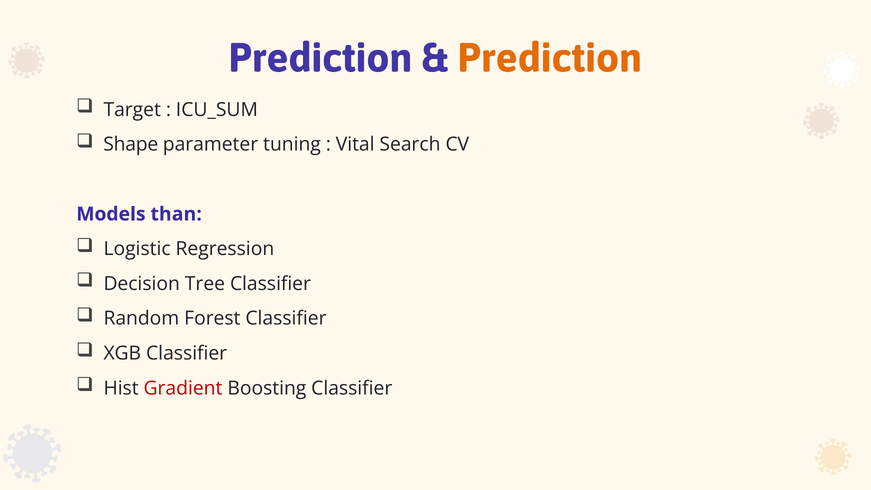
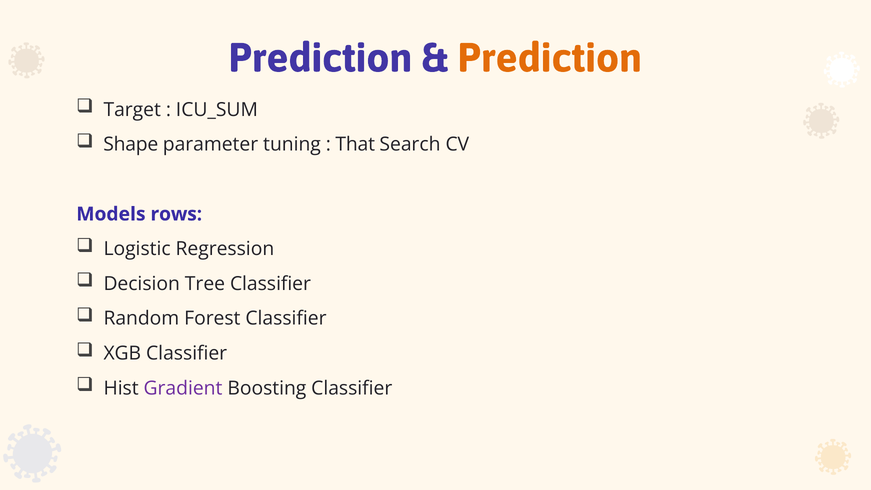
Vital: Vital -> That (355, 144)
than: than -> rows (176, 214)
Gradient colour: red -> purple (183, 388)
